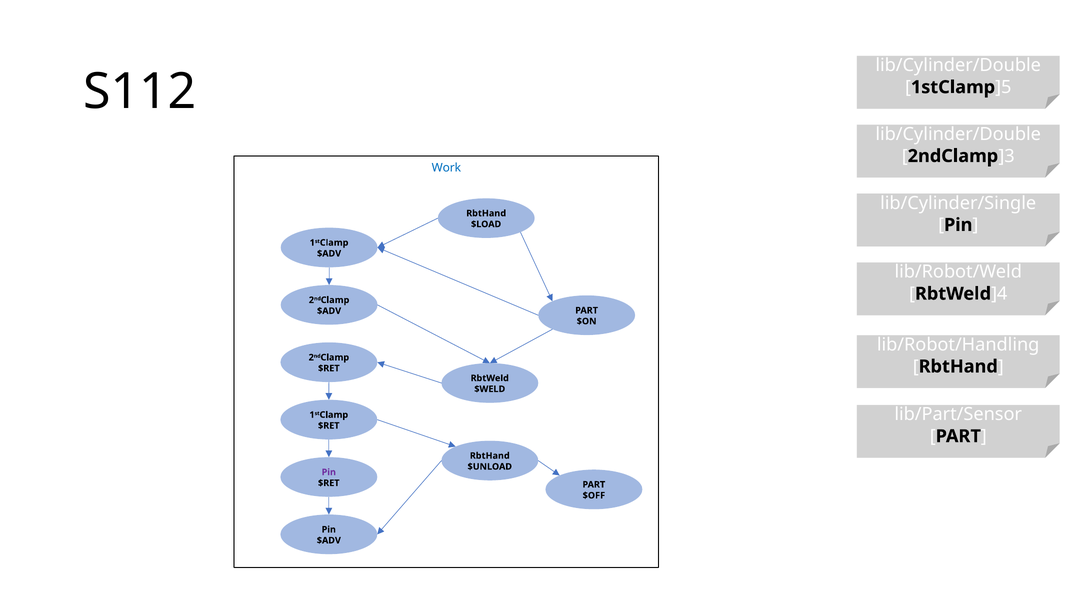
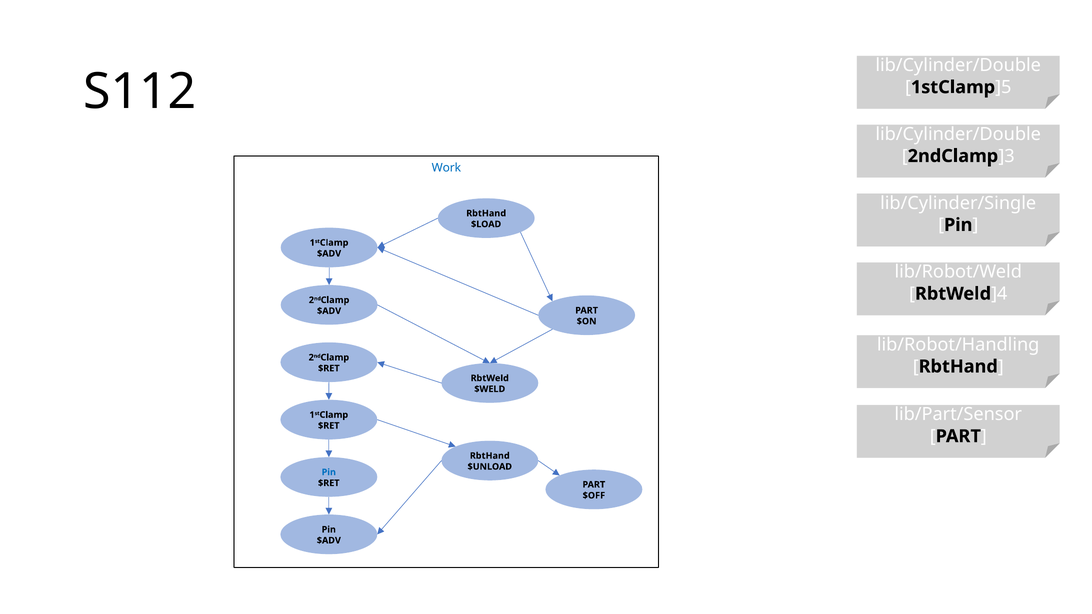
Pin colour: purple -> blue (329, 472)
